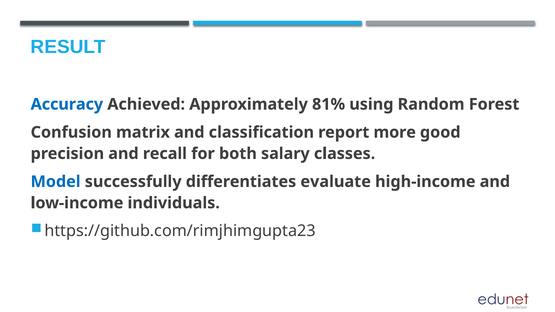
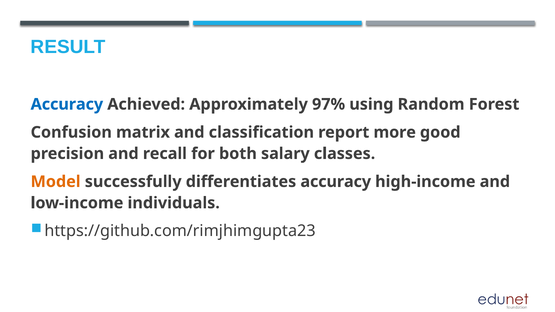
81%: 81% -> 97% (329, 104)
Model colour: blue -> orange (56, 182)
differentiates evaluate: evaluate -> accuracy (336, 182)
